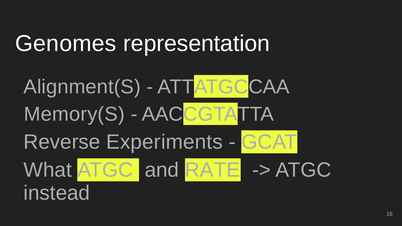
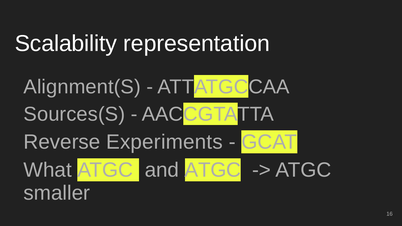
Genomes: Genomes -> Scalability (66, 44)
Memory(S: Memory(S -> Sources(S (74, 114)
and RATE: RATE -> ATGC (213, 170)
instead: instead -> smaller (57, 193)
